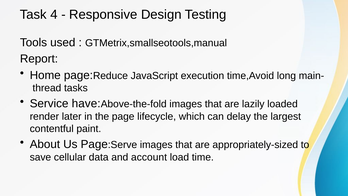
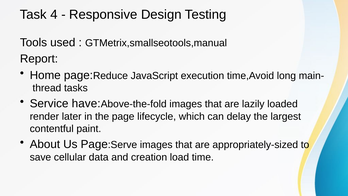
account: account -> creation (149, 157)
